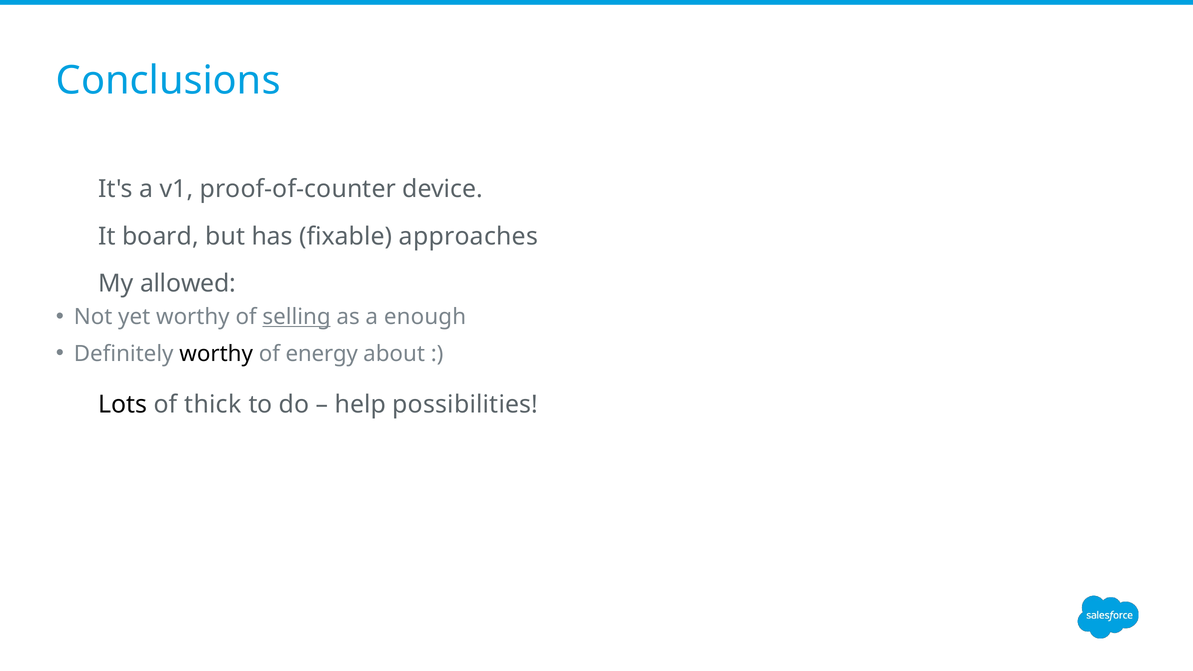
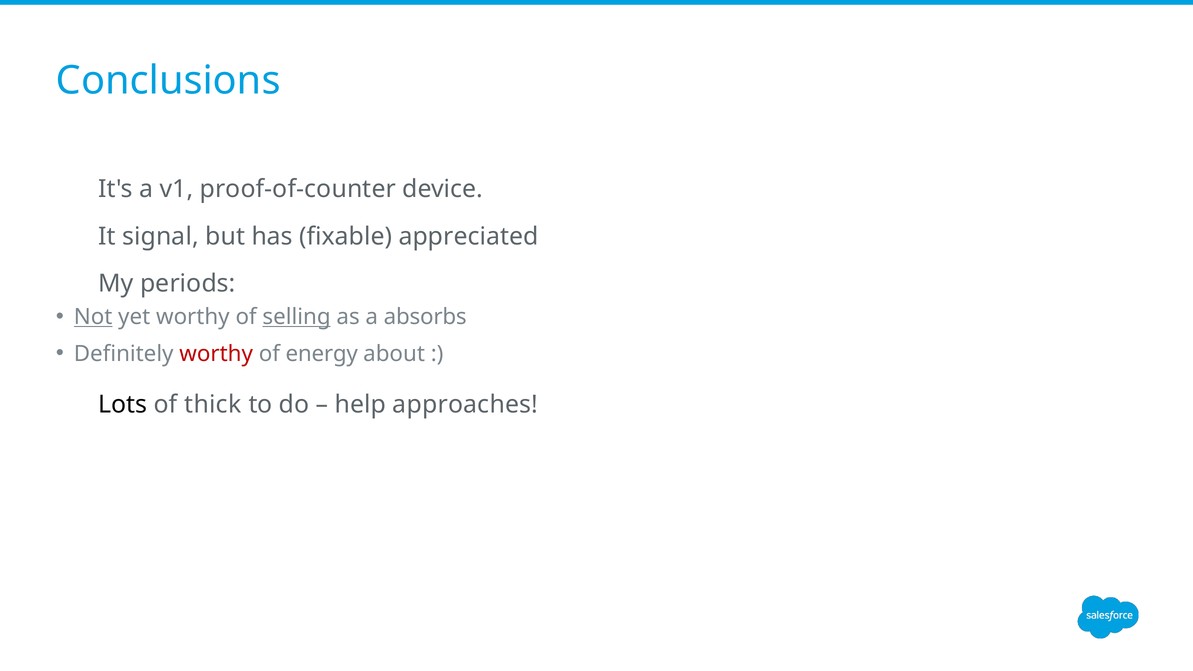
board: board -> signal (160, 237)
approaches: approaches -> appreciated (469, 237)
allowed: allowed -> periods (188, 284)
Not underline: none -> present (93, 317)
enough: enough -> absorbs (425, 317)
worthy colour: black -> red (216, 354)
possibilities: possibilities -> approaches (465, 405)
